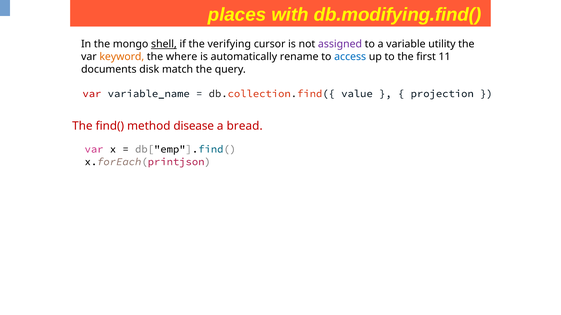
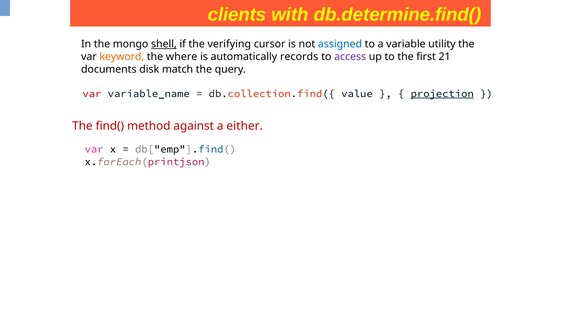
places: places -> clients (237, 15)
db.modifying.find(: db.modifying.find( -> db.determine.find( (398, 15)
assigned colour: purple -> blue (340, 44)
rename: rename -> records (299, 57)
access colour: blue -> purple (350, 57)
11: 11 -> 21 (445, 57)
projection underline: none -> present (442, 94)
disease: disease -> against (194, 126)
bread: bread -> either (245, 126)
